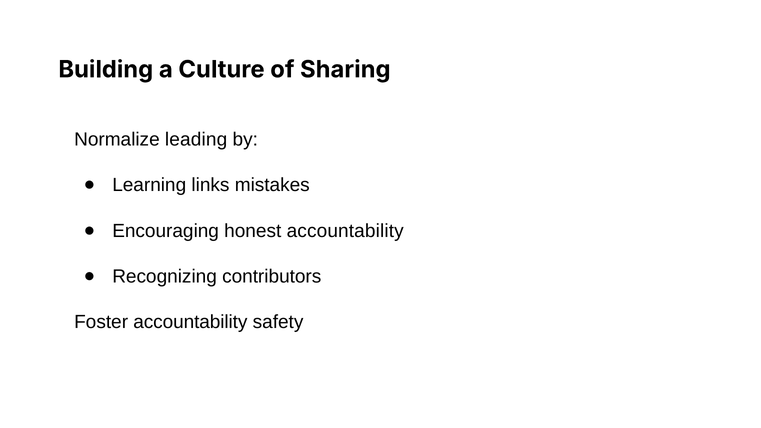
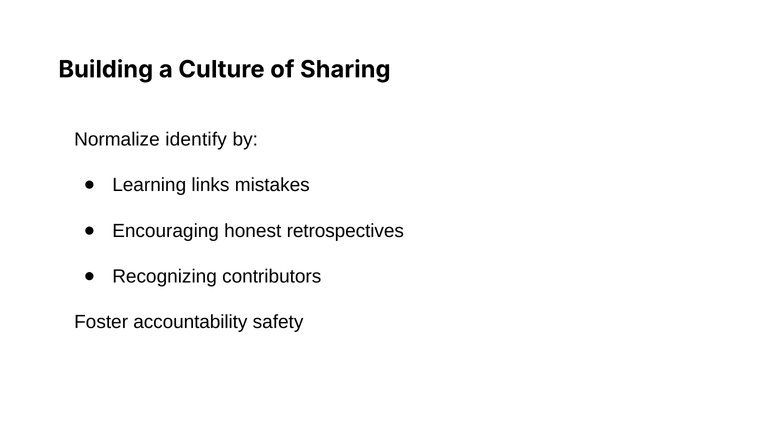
leading: leading -> identify (196, 140)
honest accountability: accountability -> retrospectives (345, 231)
